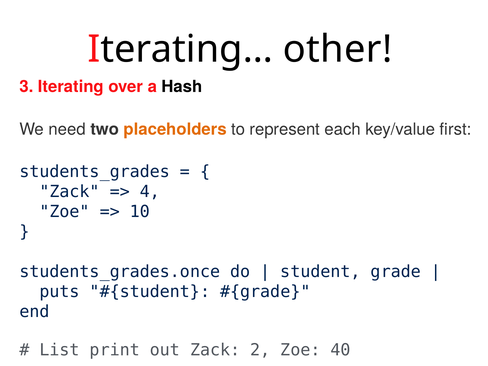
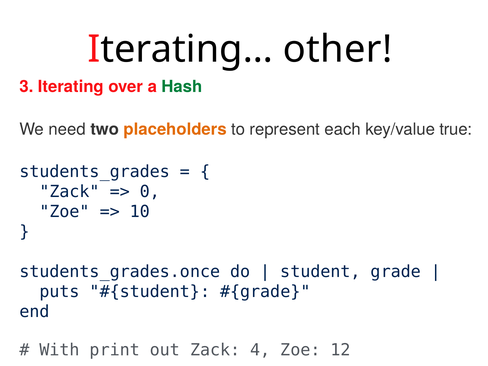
Hash colour: black -> green (182, 87)
first: first -> true (456, 129)
4: 4 -> 0 (150, 192)
List: List -> With (60, 350)
2: 2 -> 4 (260, 350)
40: 40 -> 12 (341, 350)
